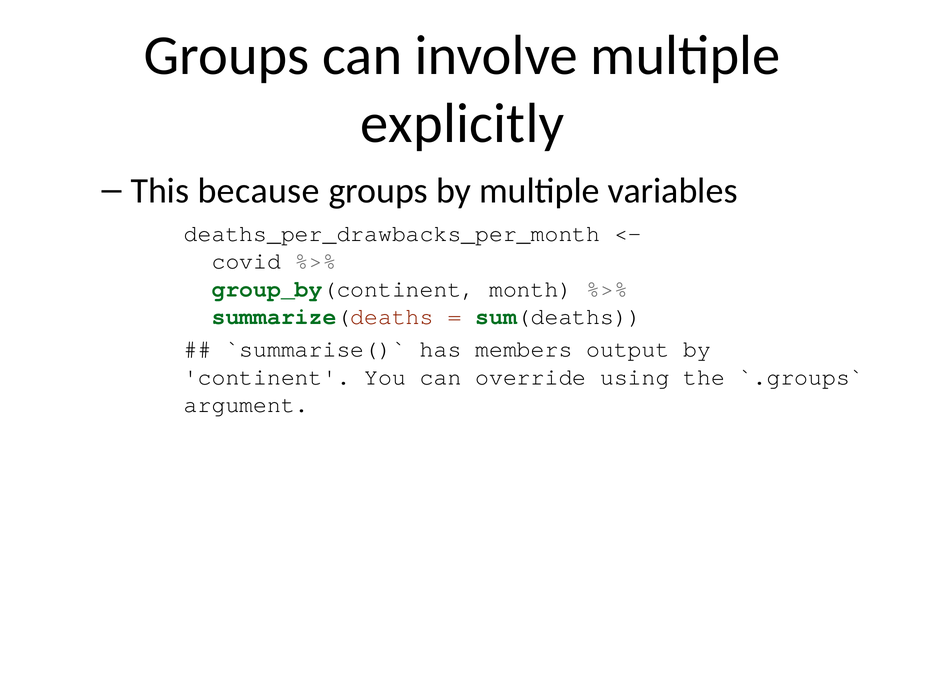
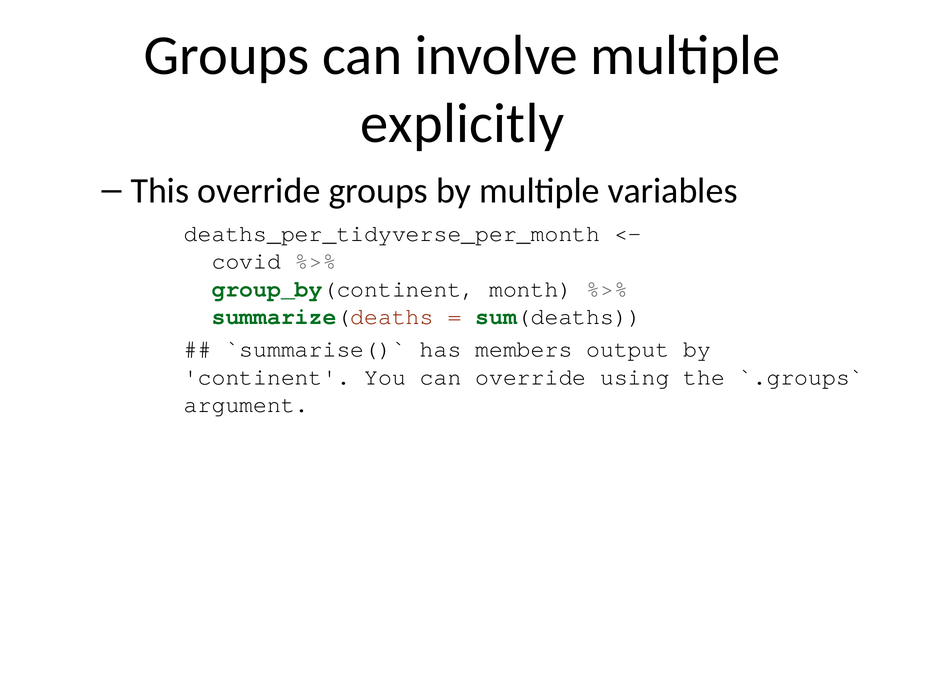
This because: because -> override (259, 191)
deaths_per_drawbacks_per_month: deaths_per_drawbacks_per_month -> deaths_per_tidyverse_per_month (392, 233)
